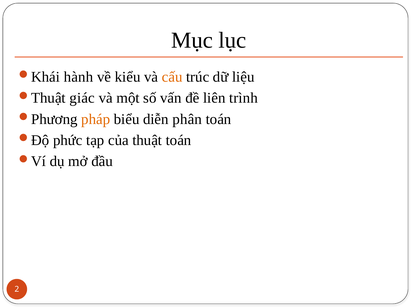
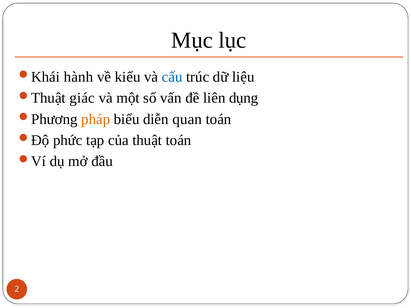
cấu colour: orange -> blue (172, 77)
trình: trình -> dụng (244, 98)
phân: phân -> quan (187, 119)
